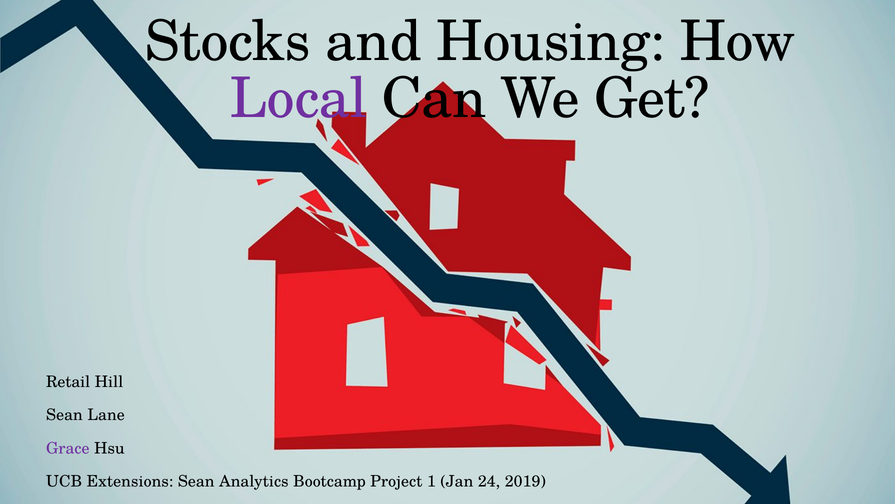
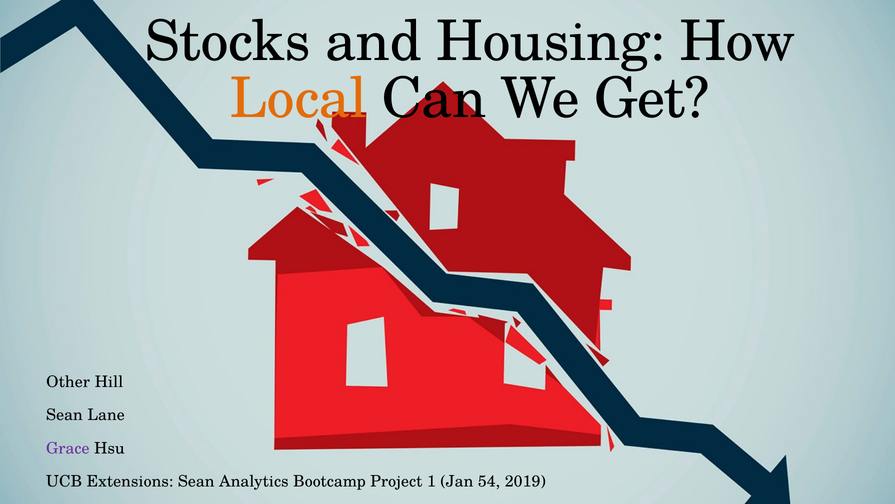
Local colour: purple -> orange (299, 99)
Retail: Retail -> Other (68, 382)
24: 24 -> 54 (489, 481)
